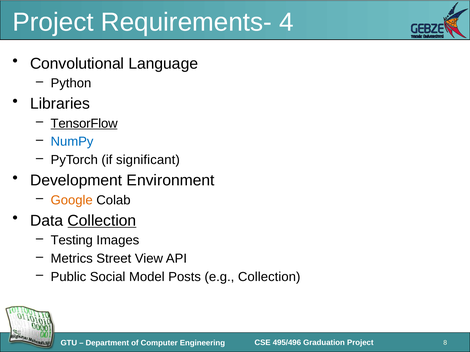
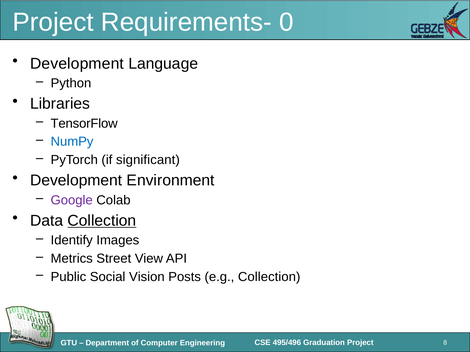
4: 4 -> 0 (286, 22)
Convolutional: Convolutional -> Development (77, 64)
TensorFlow underline: present -> none (84, 124)
Google colour: orange -> purple (72, 200)
Testing: Testing -> Identify (72, 241)
Model: Model -> Vision (147, 277)
